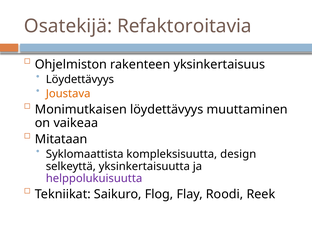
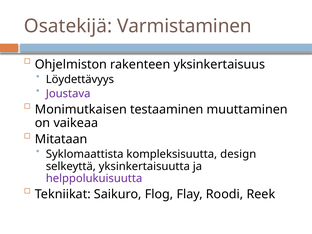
Refaktoroitavia: Refaktoroitavia -> Varmistaminen (184, 26)
Joustava colour: orange -> purple (68, 94)
Monimutkaisen löydettävyys: löydettävyys -> testaaminen (167, 109)
